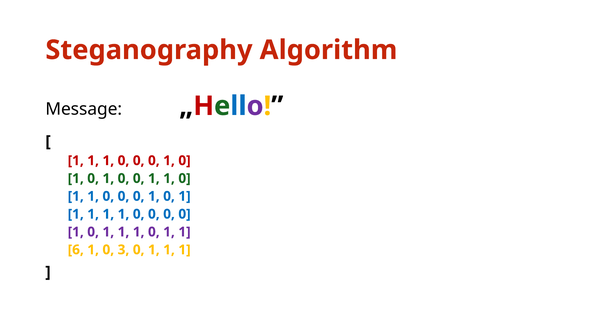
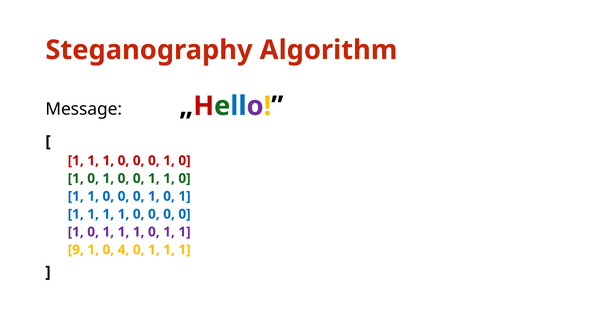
6: 6 -> 9 (76, 250)
3: 3 -> 4 (123, 250)
